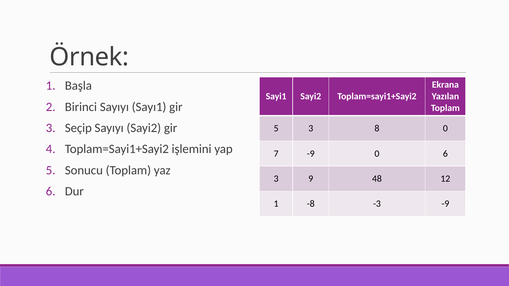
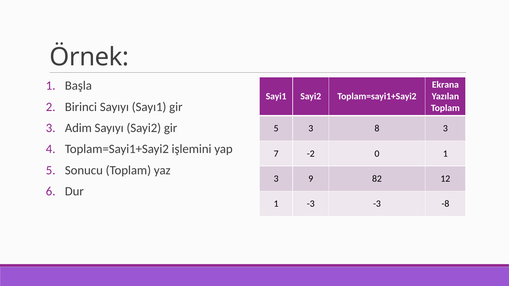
Seçip: Seçip -> Adim (78, 128)
8 0: 0 -> 3 (445, 129)
7 -9: -9 -> -2 (311, 154)
0 6: 6 -> 1 (445, 154)
48: 48 -> 82 (377, 179)
1 -8: -8 -> -3 (311, 204)
-3 -9: -9 -> -8 (445, 204)
